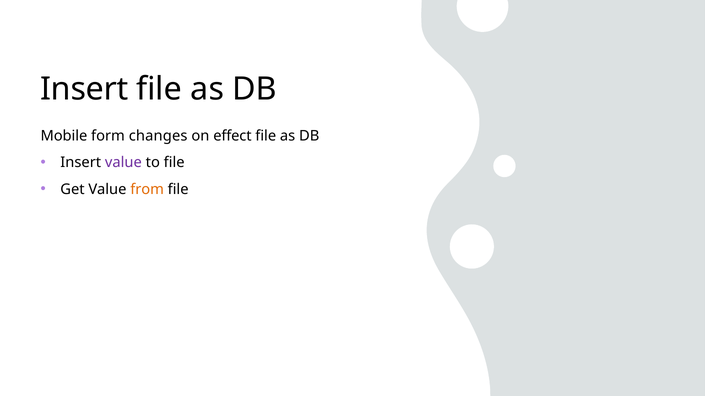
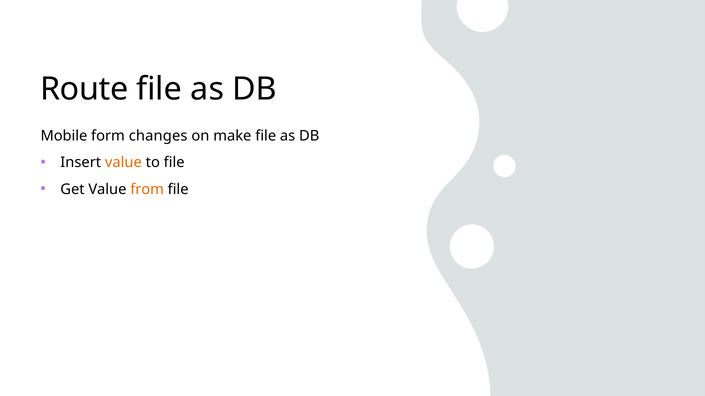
Insert: Insert -> Route (84, 89)
effect: effect -> make (232, 136)
value colour: purple -> orange (123, 163)
